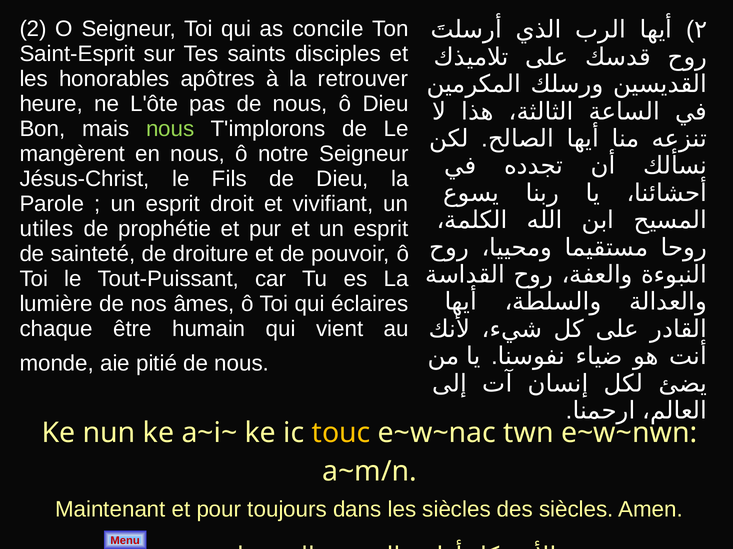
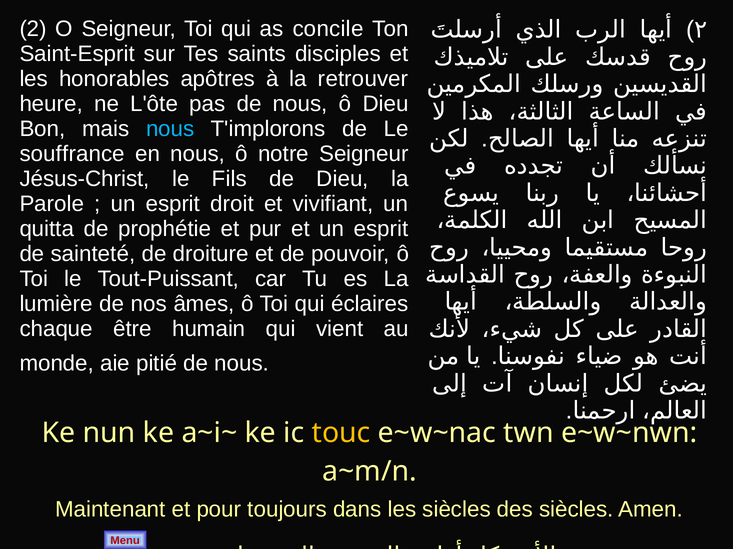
nous colour: light green -> light blue (170, 129)
mangèrent: mangèrent -> souffrance (72, 154)
utiles: utiles -> quitta (47, 229)
